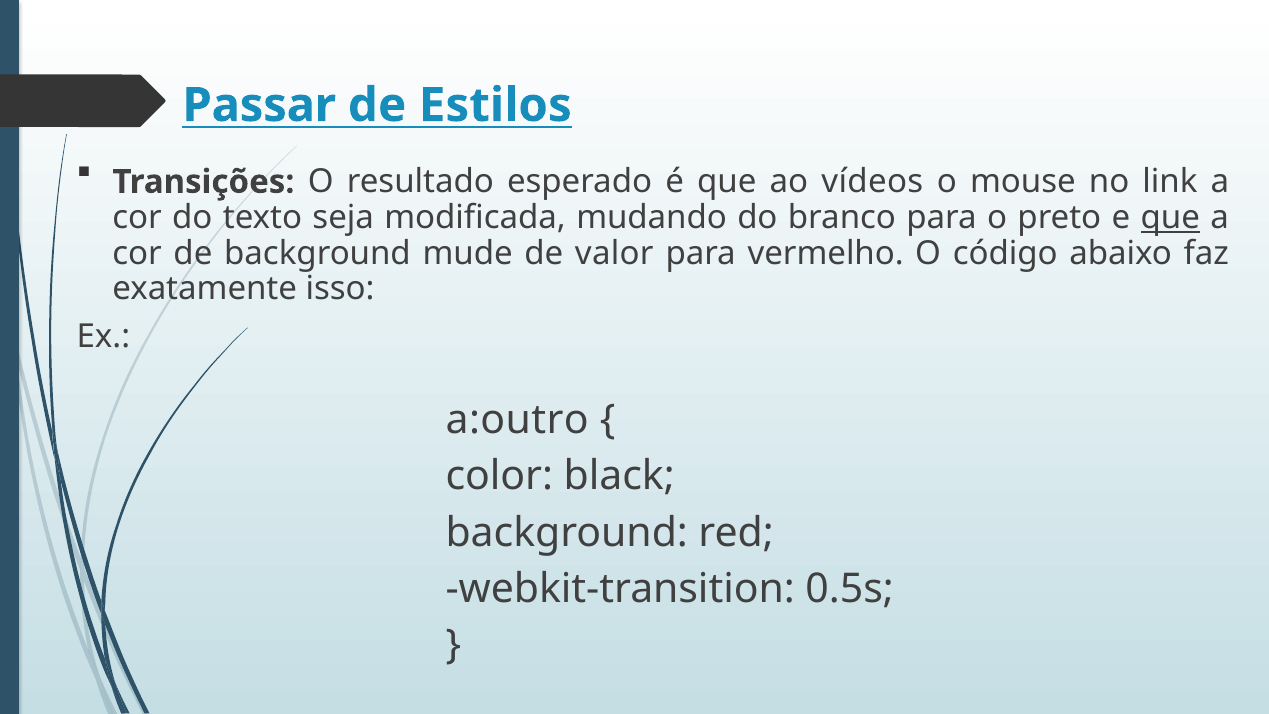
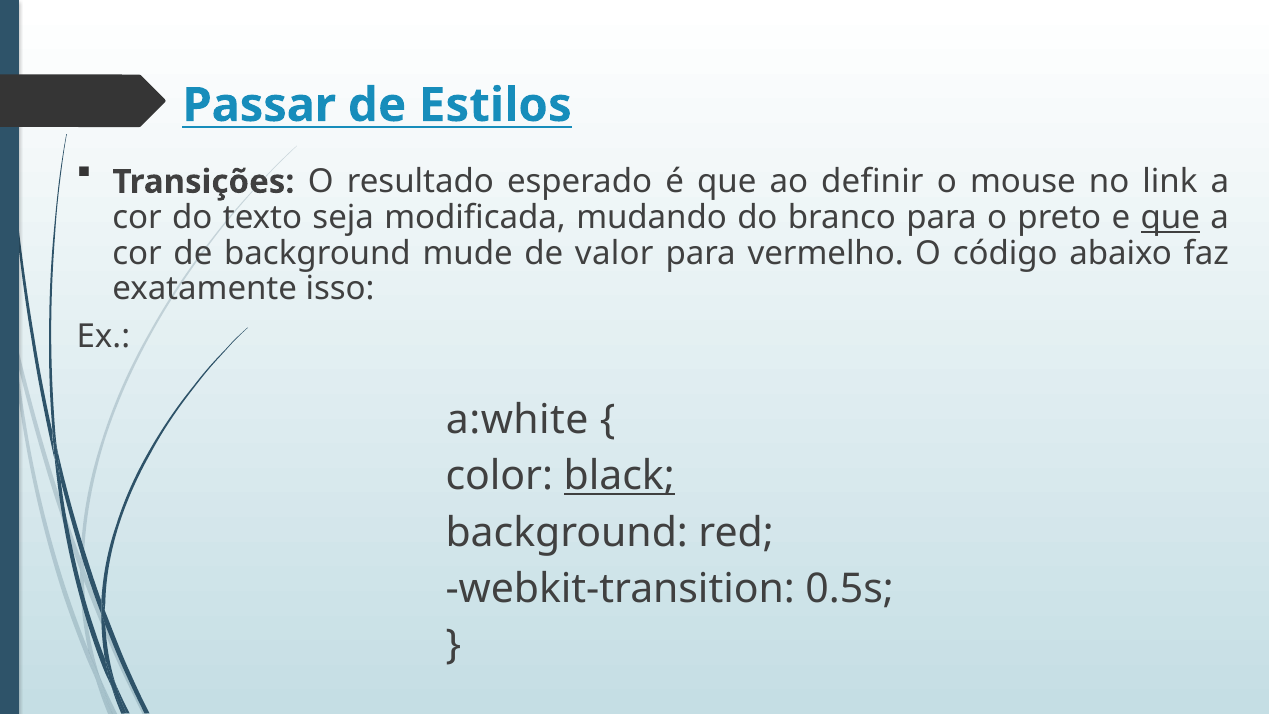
vídeos: vídeos -> definir (872, 182)
a:outro: a:outro -> a:white (517, 420)
black underline: none -> present (619, 476)
